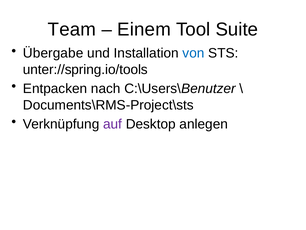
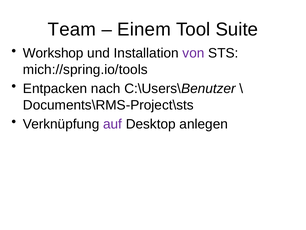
Übergabe: Übergabe -> Workshop (53, 53)
von colour: blue -> purple (193, 53)
unter://spring.io/tools: unter://spring.io/tools -> mich://spring.io/tools (85, 69)
